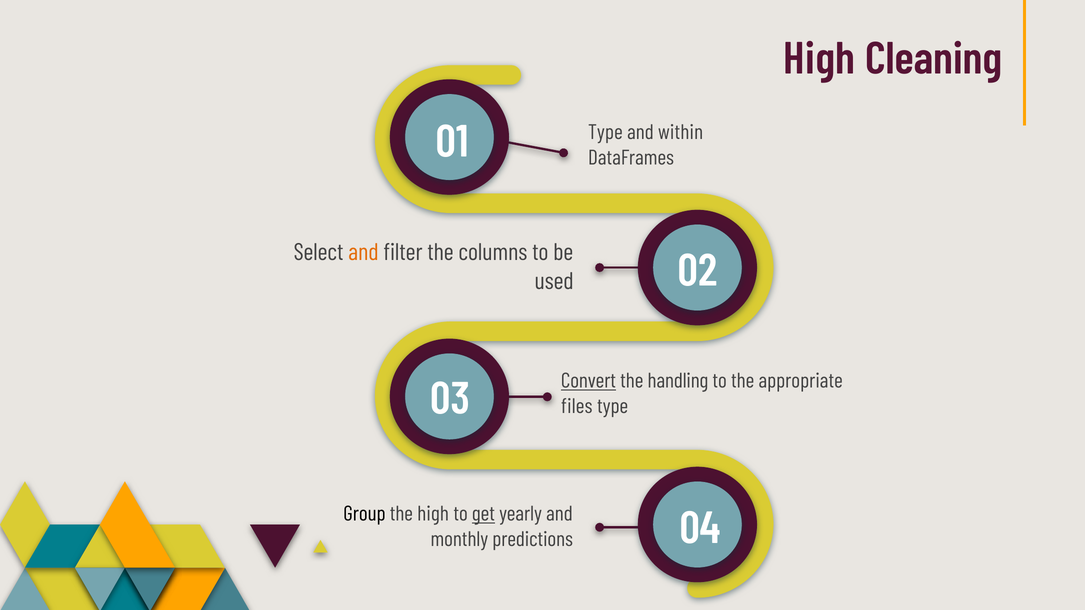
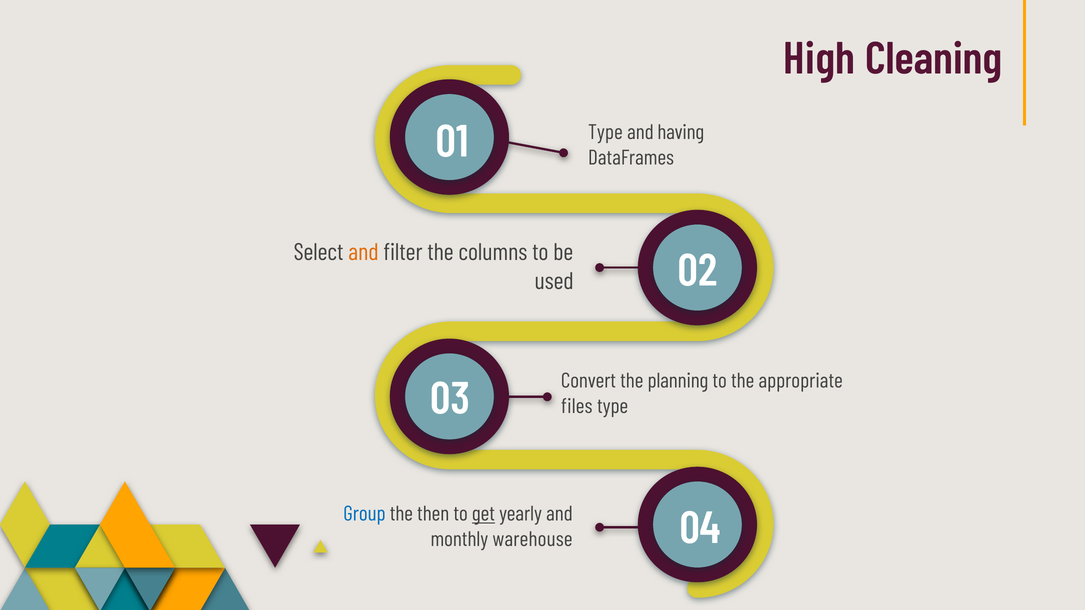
within: within -> having (681, 132)
Convert underline: present -> none (588, 381)
handling: handling -> planning (678, 381)
Group colour: black -> blue (364, 514)
the high: high -> then (433, 514)
predictions: predictions -> warehouse (533, 540)
